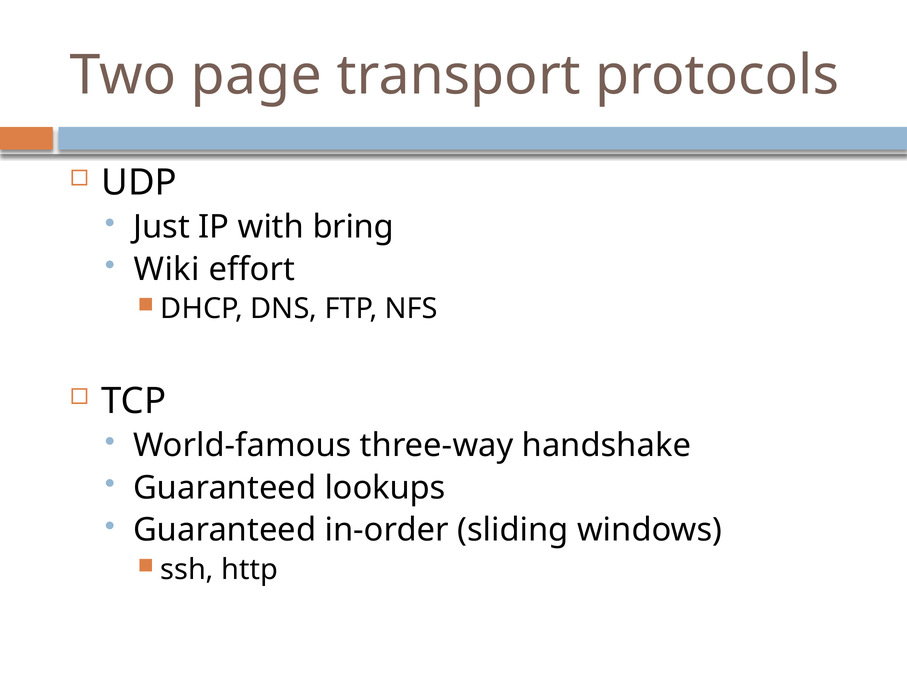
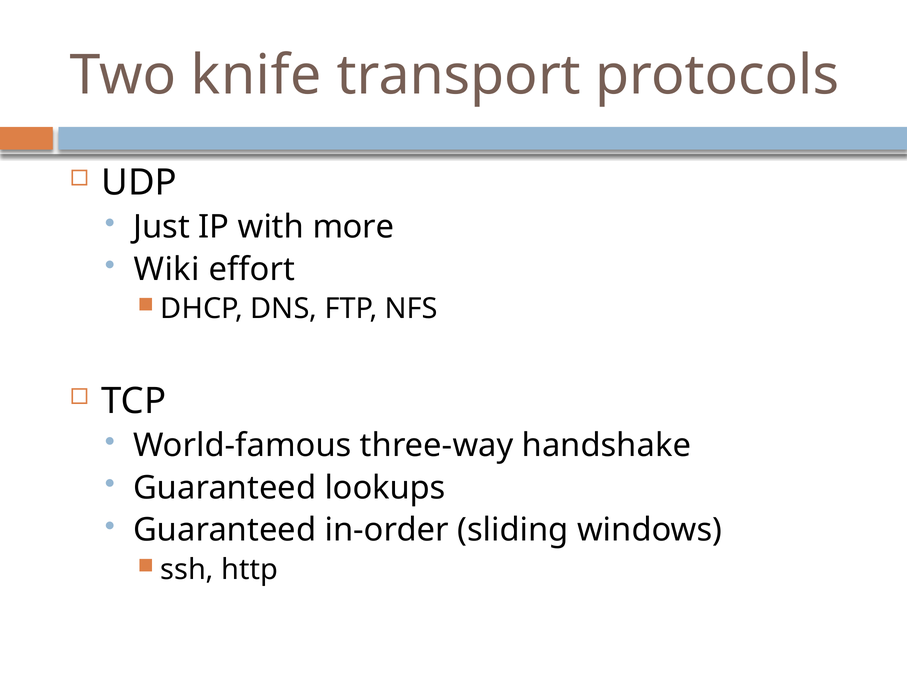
page: page -> knife (256, 76)
bring: bring -> more (353, 227)
